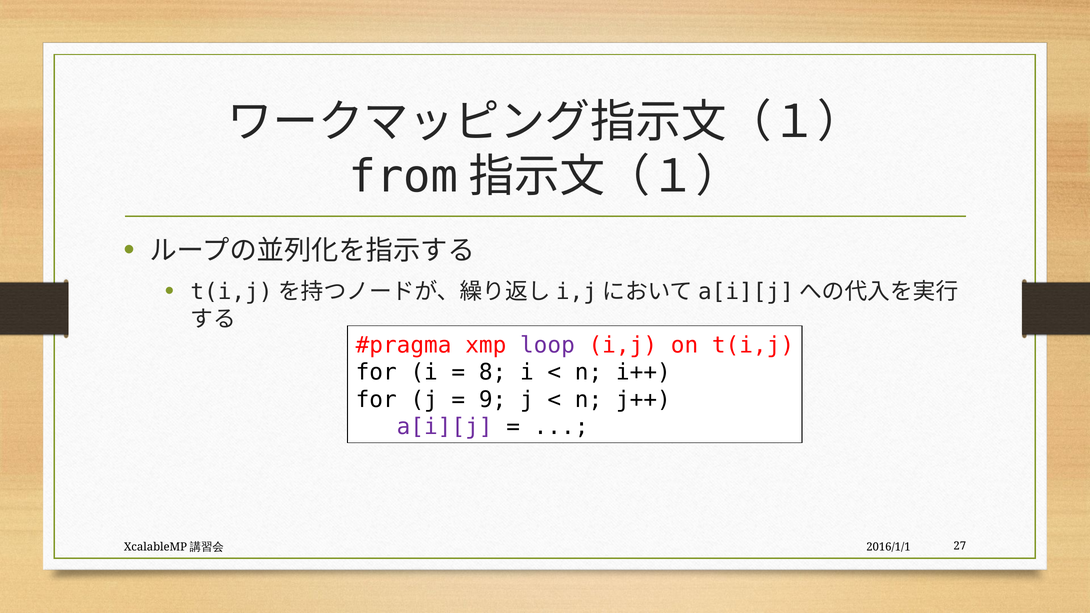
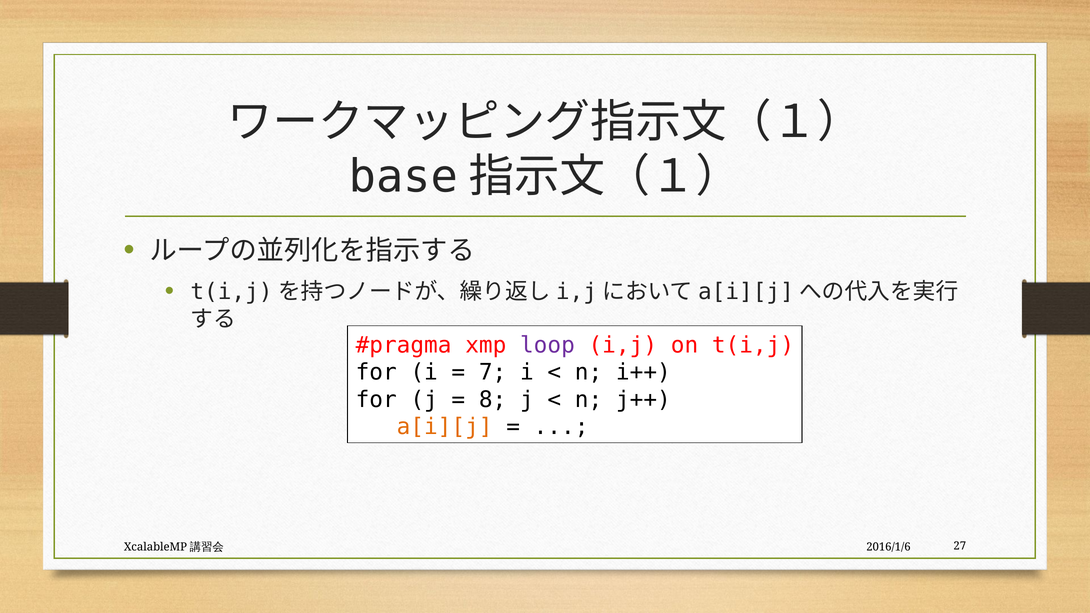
from: from -> base (403, 177)
8: 8 -> 7 (493, 372)
9: 9 -> 8 (493, 400)
a[i][j colour: purple -> orange (445, 427)
2016/1/1: 2016/1/1 -> 2016/1/6 (888, 547)
